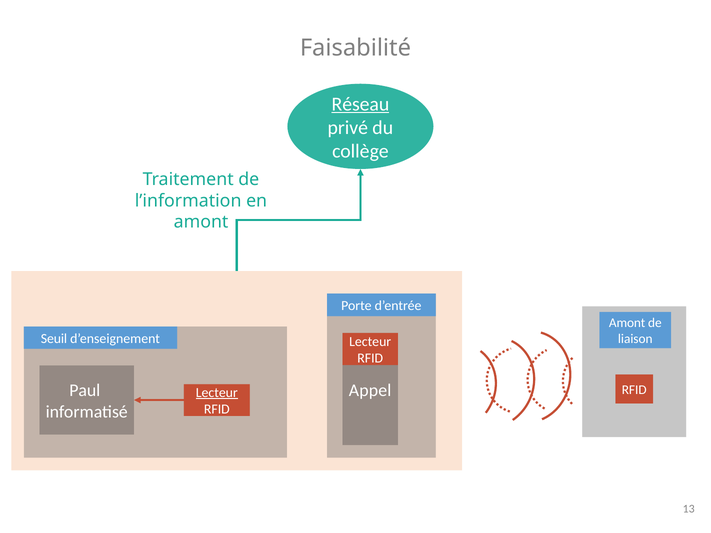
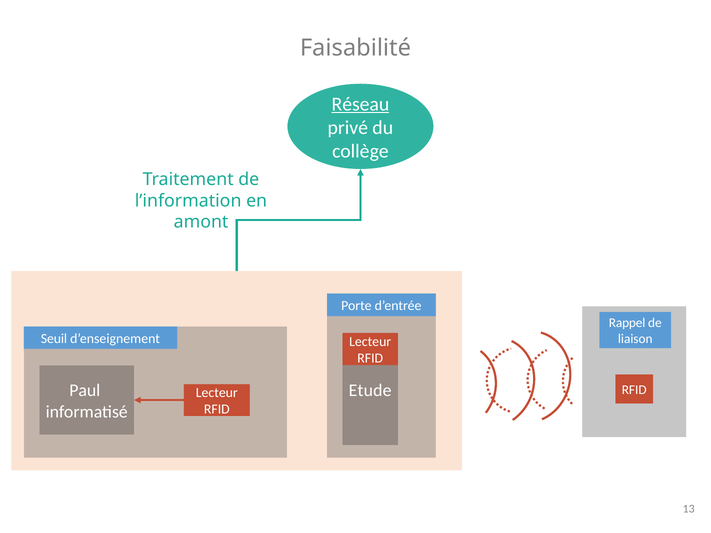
Amont: Amont -> Rappel (627, 323)
Appel: Appel -> Etude (370, 390)
Lecteur underline: present -> none (217, 393)
